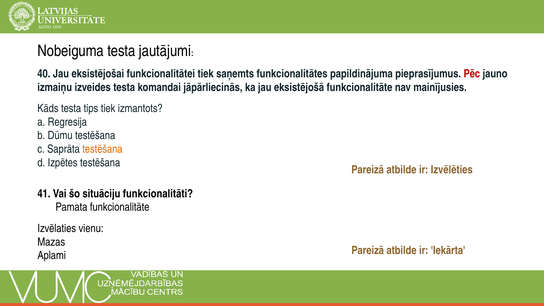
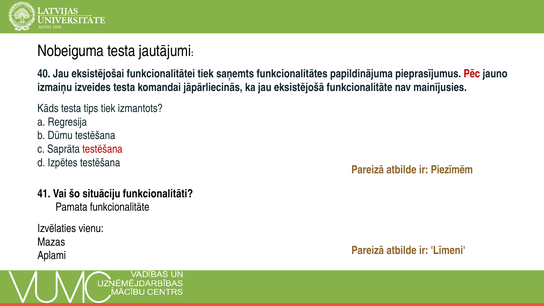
testēšana colour: orange -> red (102, 149)
Izvēlēties: Izvēlēties -> Piezīmēm (452, 170)
Iekārta: Iekārta -> Līmeni (448, 251)
